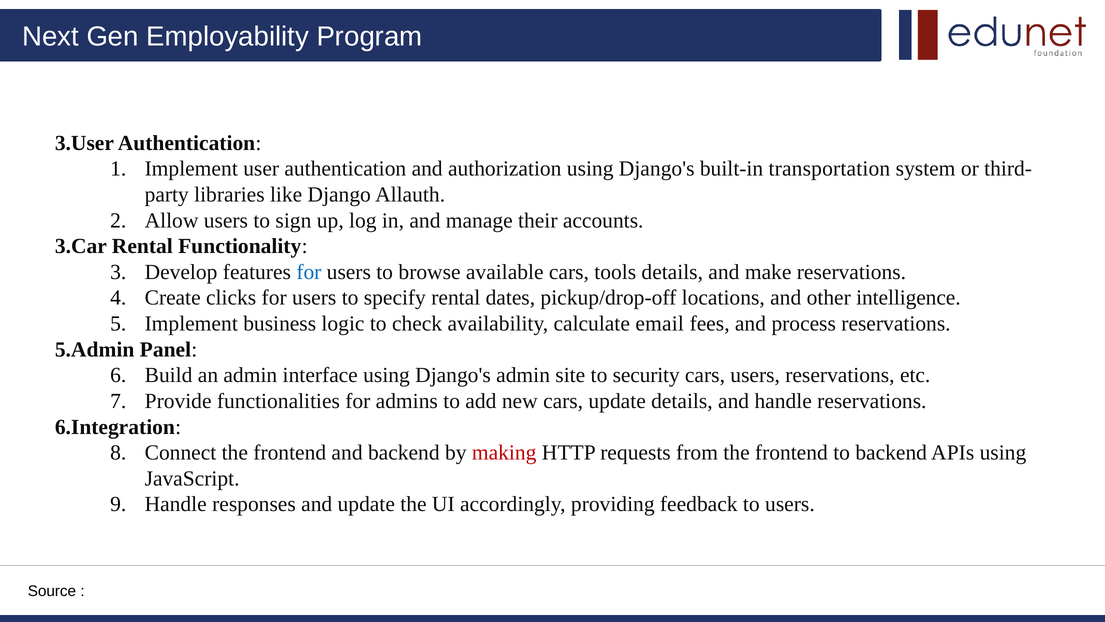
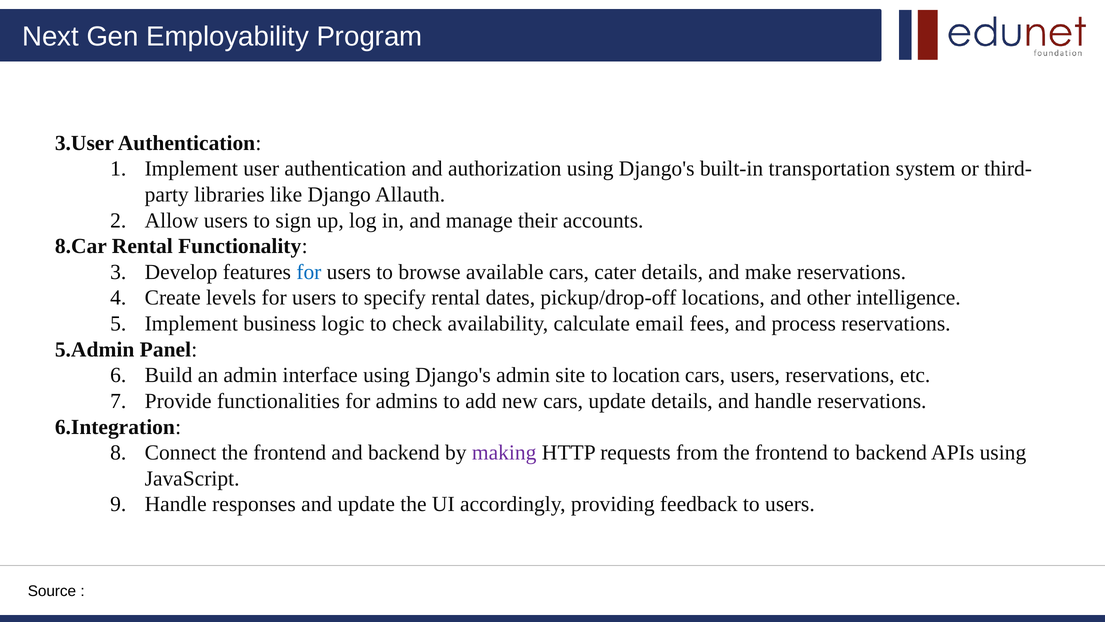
3.Car: 3.Car -> 8.Car (81, 246)
tools: tools -> cater (615, 272)
clicks: clicks -> levels (231, 298)
security: security -> location (646, 375)
making colour: red -> purple (504, 452)
